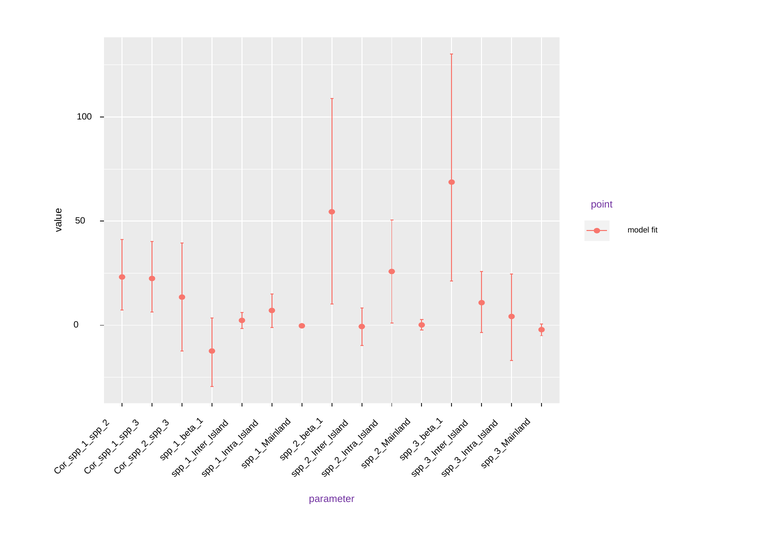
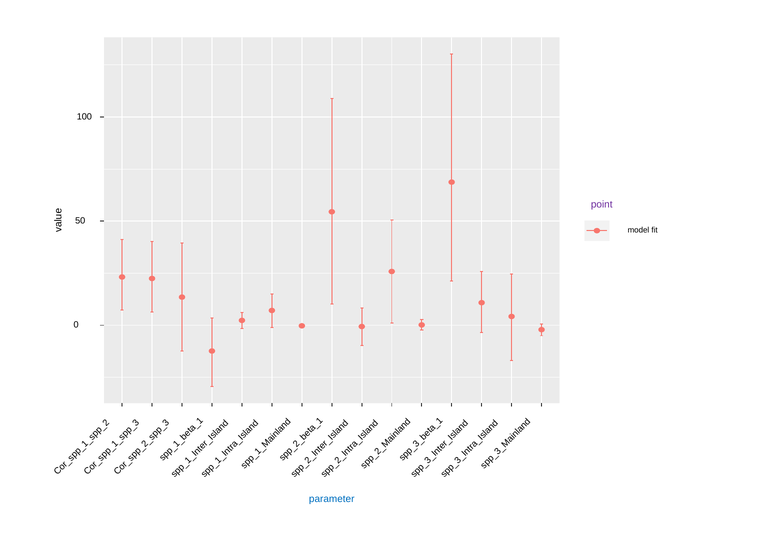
parameter colour: purple -> blue (332, 499)
